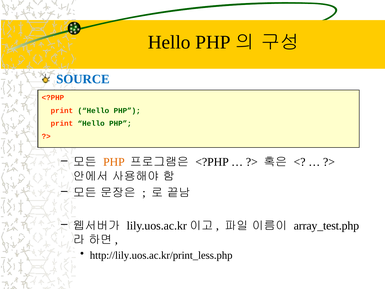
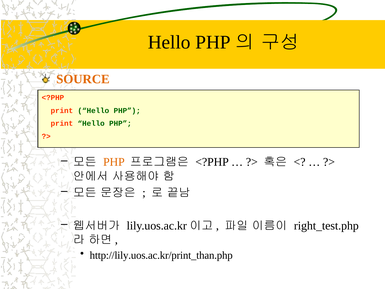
SOURCE colour: blue -> orange (83, 79)
array_test.php: array_test.php -> right_test.php (326, 225)
http://lily.uos.ac.kr/print_less.php: http://lily.uos.ac.kr/print_less.php -> http://lily.uos.ac.kr/print_than.php (161, 255)
